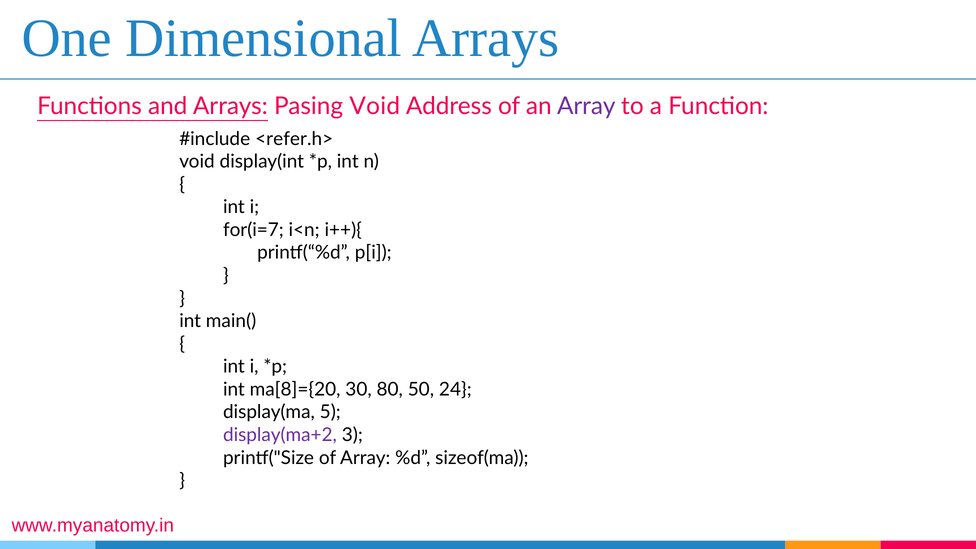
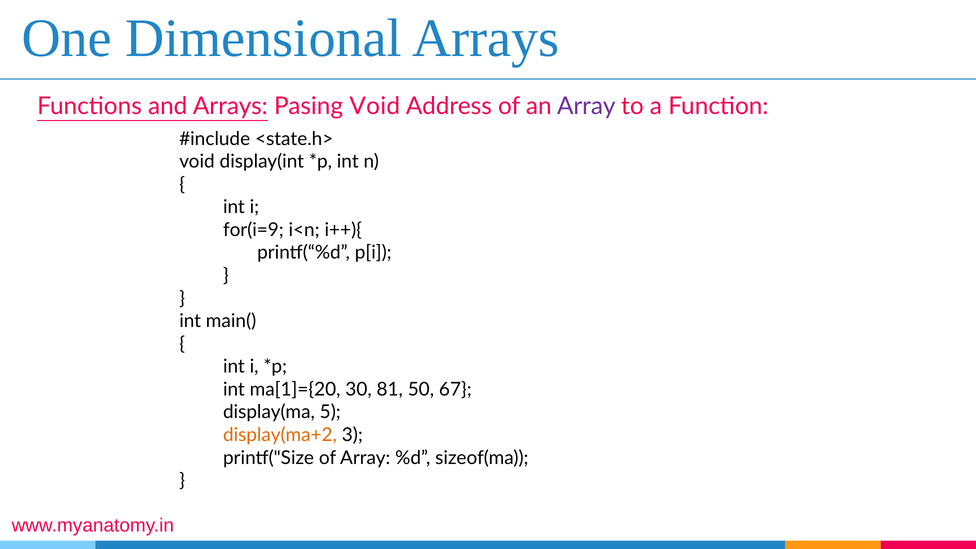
<refer.h>: <refer.h> -> <state.h> (294, 139)
for(i=7: for(i=7 -> for(i=9 (253, 230)
ma[8]={20: ma[8]={20 -> ma[1]={20 (295, 389)
80: 80 -> 81 (390, 389)
24: 24 -> 67 (455, 389)
display(ma+2 colour: purple -> orange (280, 435)
